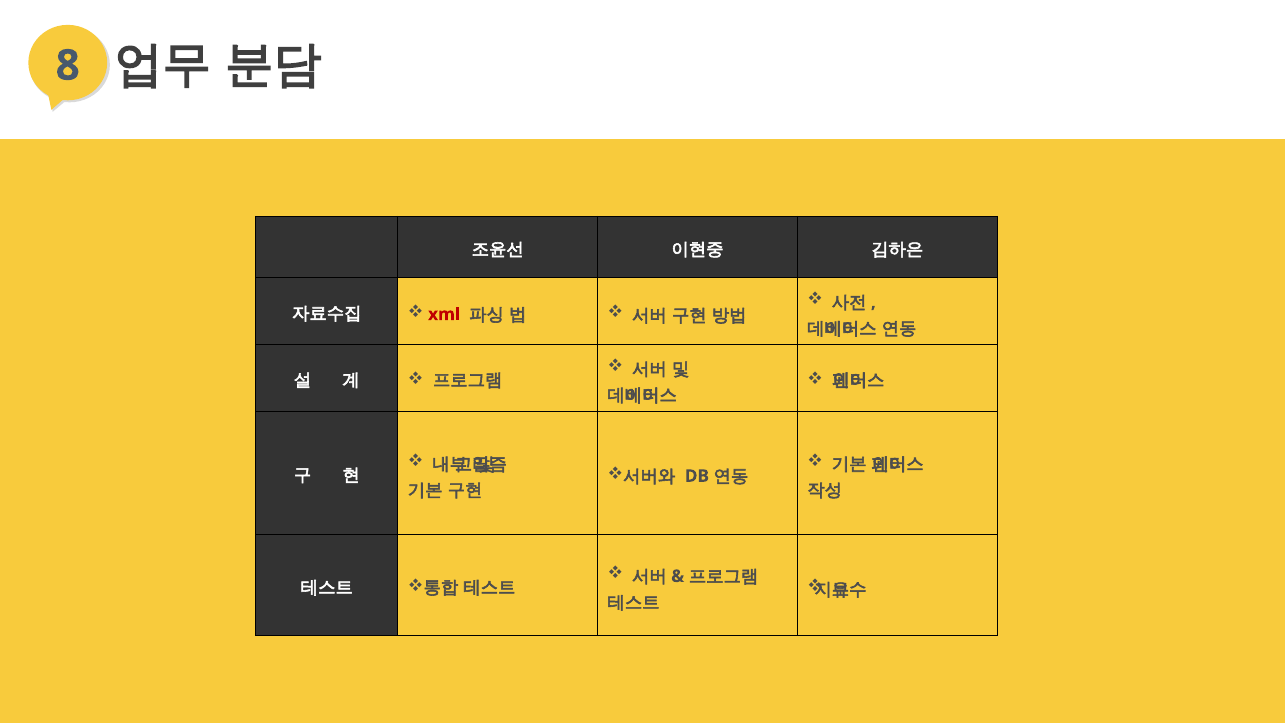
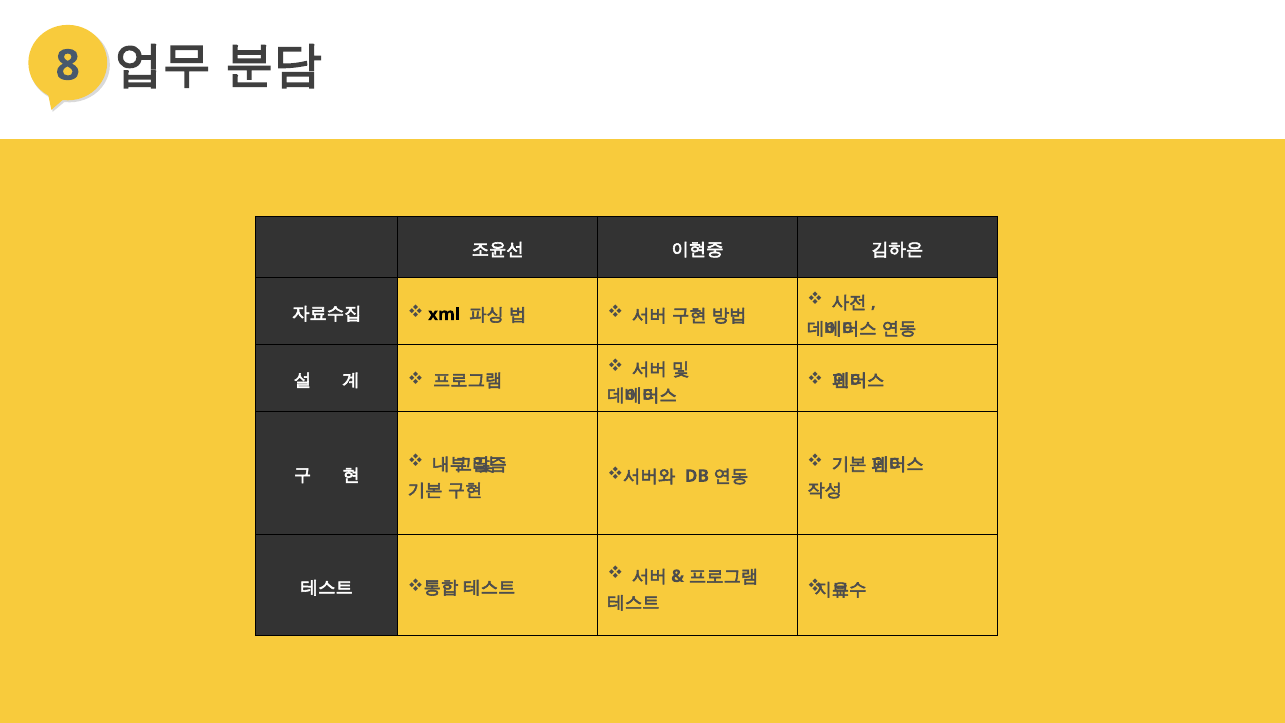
xml colour: red -> black (444, 314)
